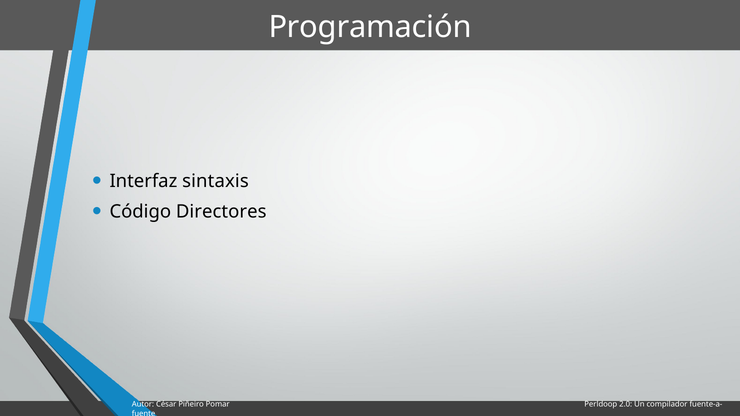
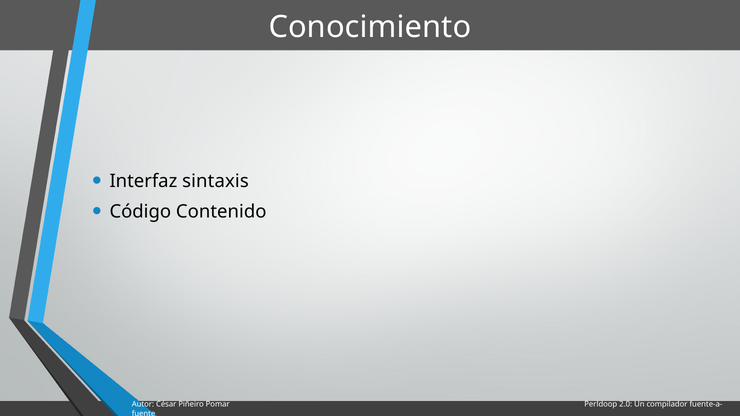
Programación: Programación -> Conocimiento (370, 27)
Directores: Directores -> Contenido (221, 212)
